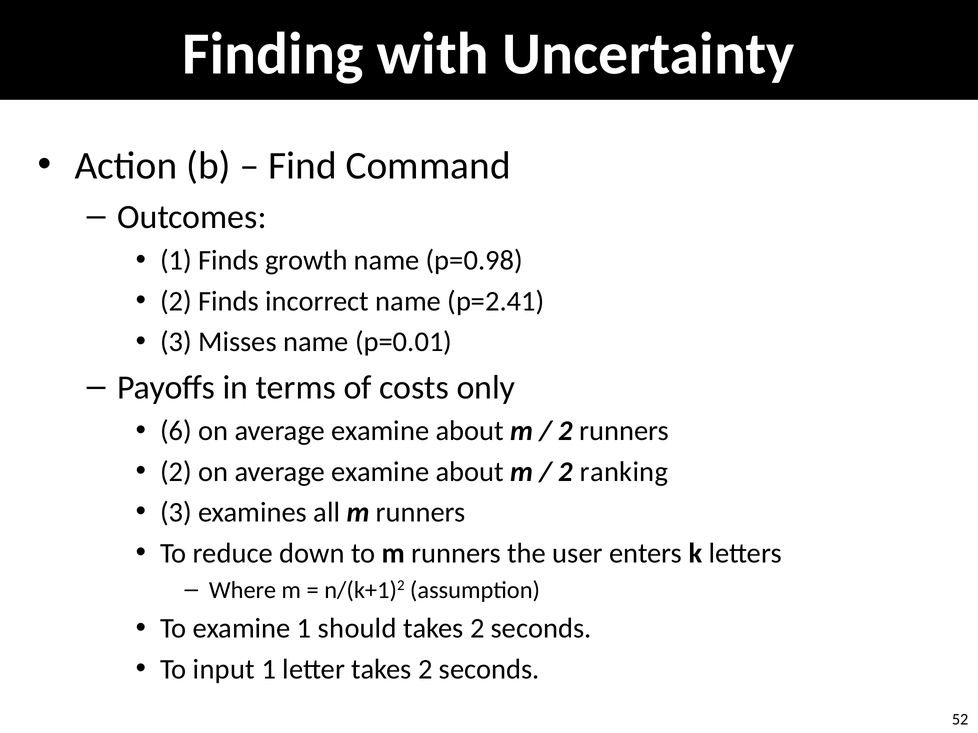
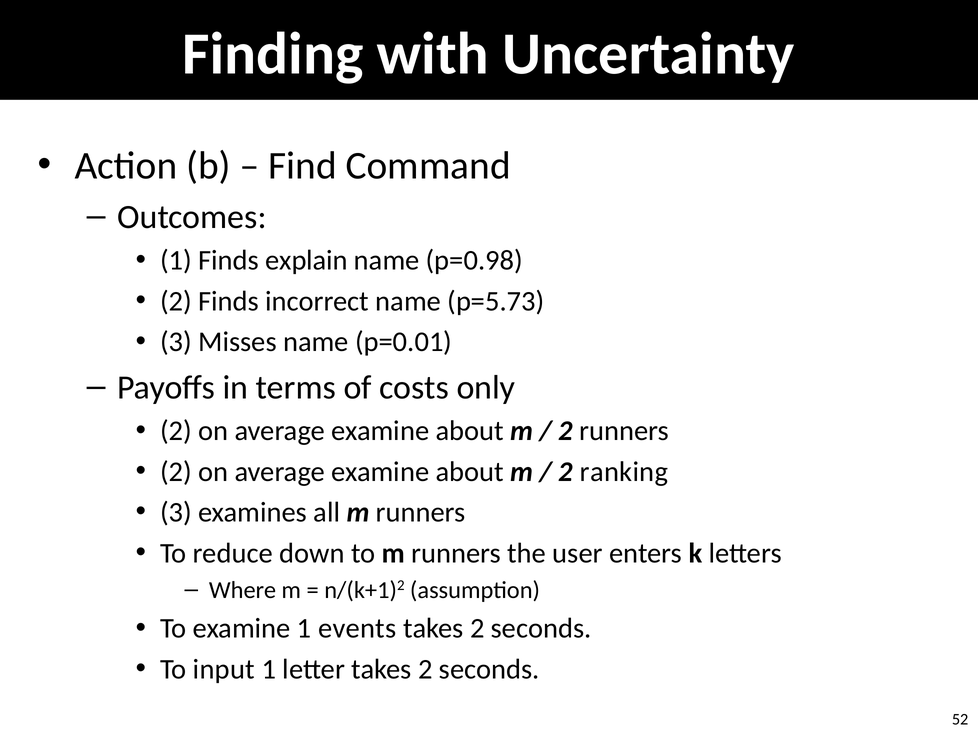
growth: growth -> explain (306, 261)
p=2.41: p=2.41 -> p=5.73 (496, 301)
6: 6 -> 2 (176, 431)
should: should -> events (357, 629)
